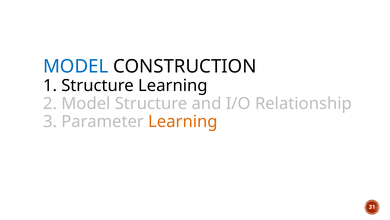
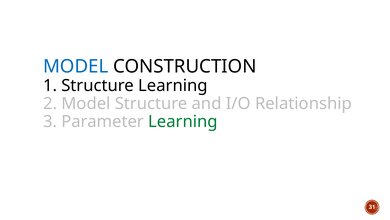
Learning colour: orange -> green (183, 121)
